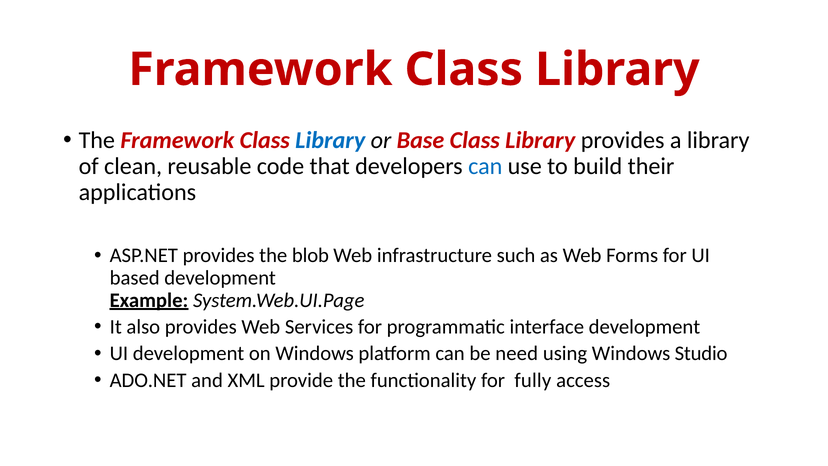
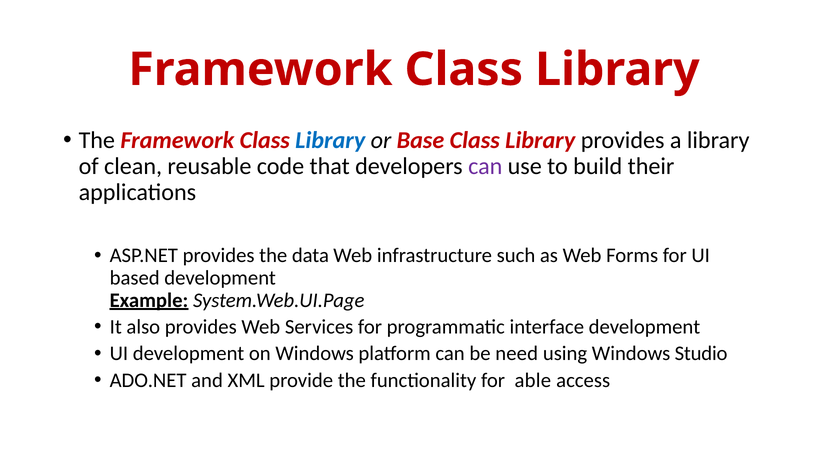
can colour: blue -> purple (485, 166)
blob: blob -> data (310, 255)
fully: fully -> able (533, 380)
